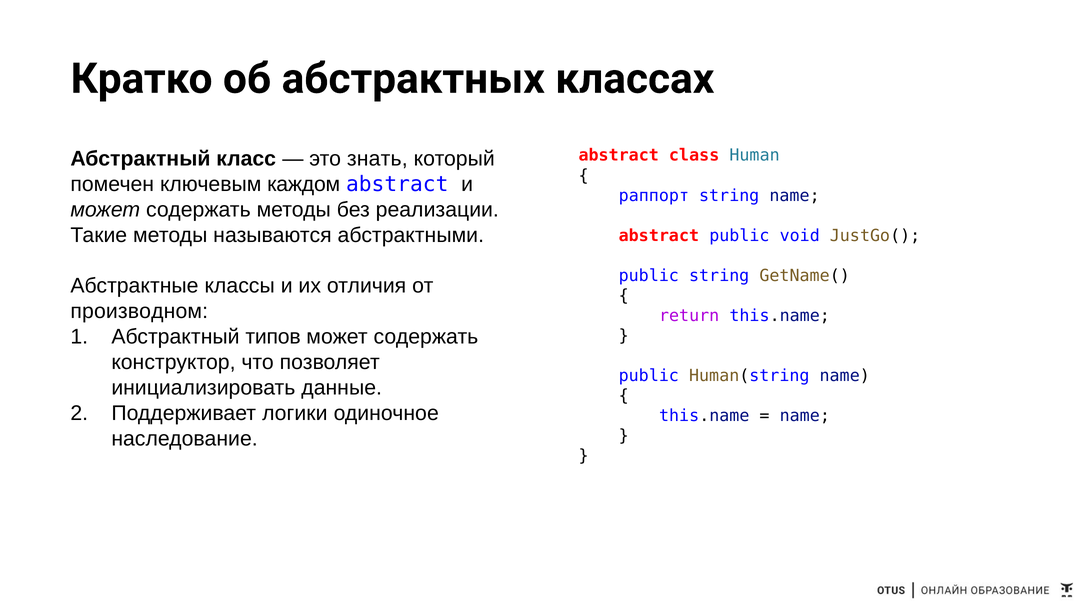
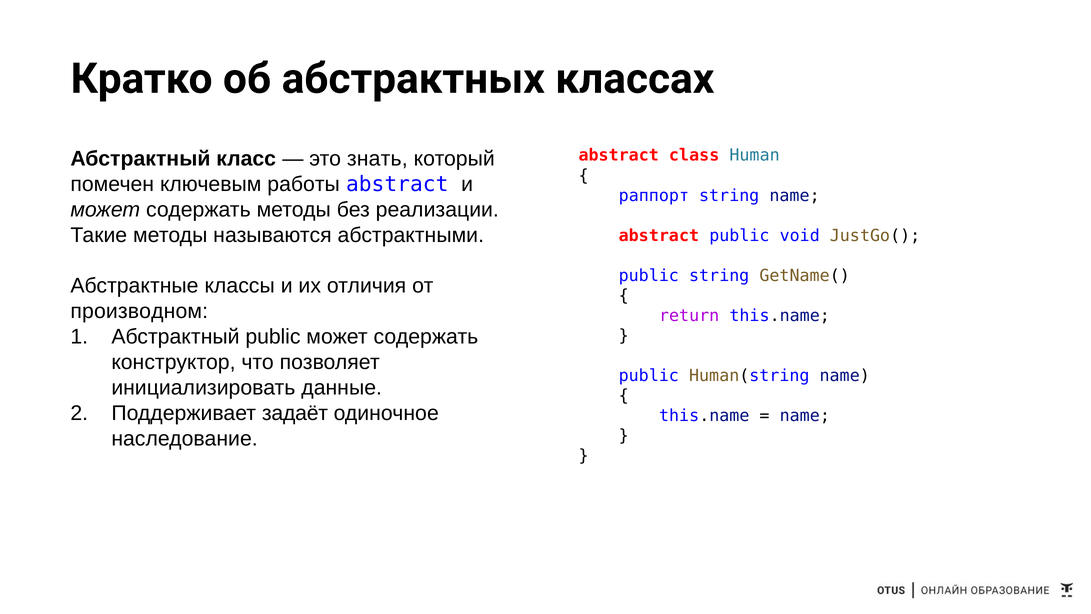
каждом: каждом -> работы (304, 184)
Абстрактный типов: типов -> public (273, 337)
логики: логики -> задаёт (295, 413)
